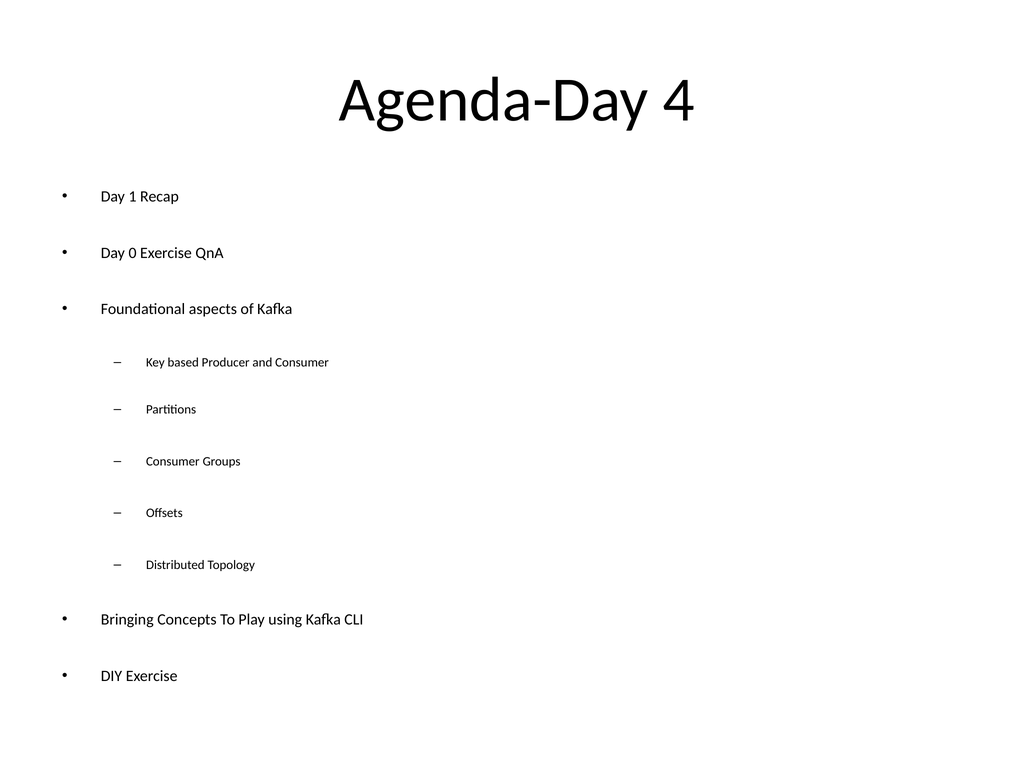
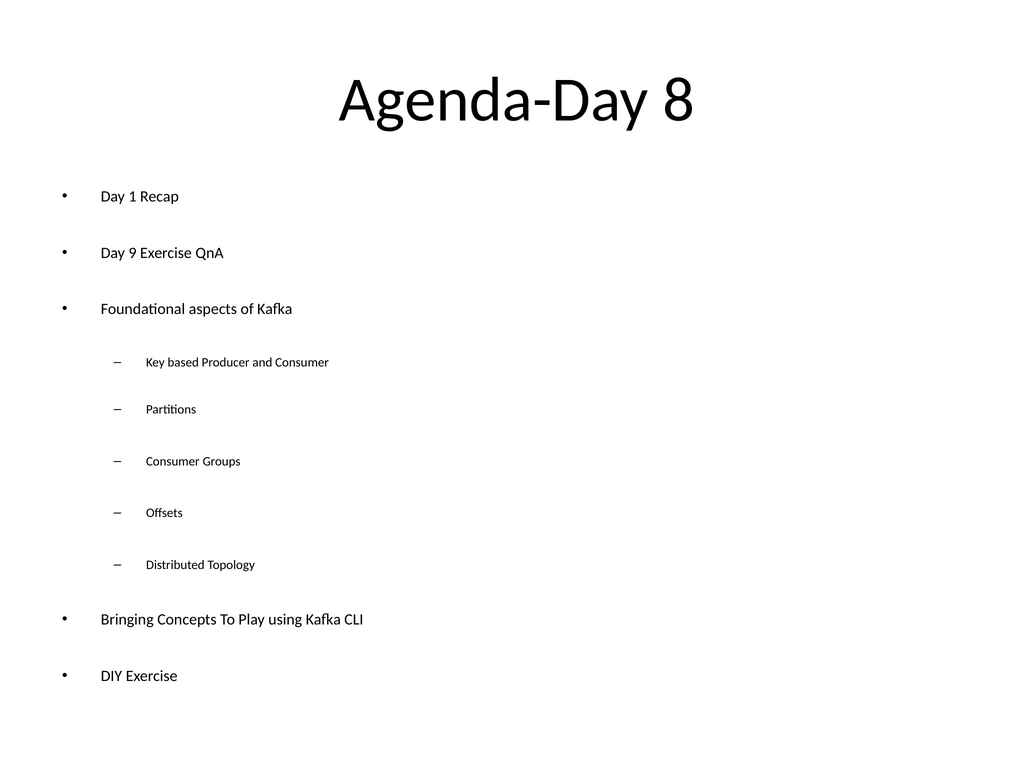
4: 4 -> 8 (679, 100)
0: 0 -> 9 (133, 253)
